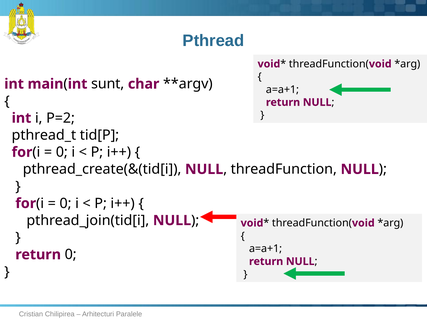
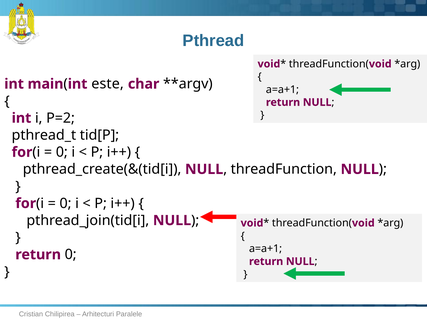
sunt: sunt -> este (108, 84)
